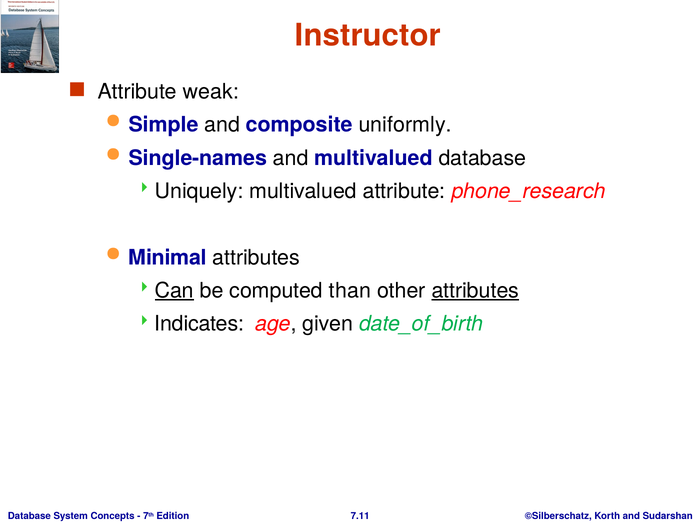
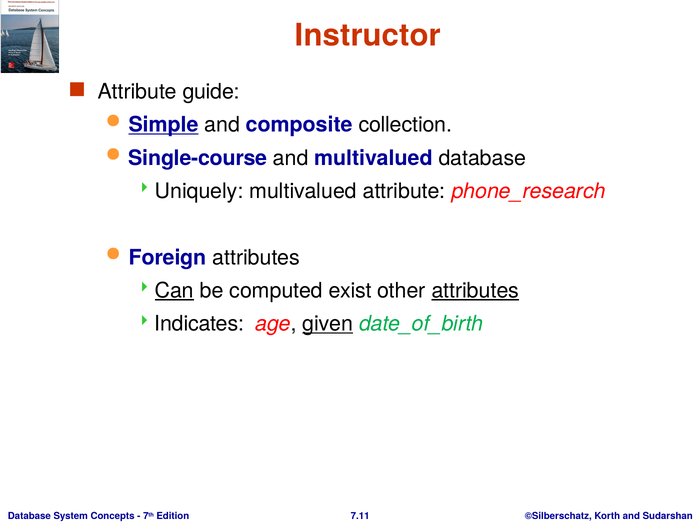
weak: weak -> guide (211, 92)
Simple underline: none -> present (164, 125)
uniformly: uniformly -> collection (405, 125)
Single-names: Single-names -> Single-course (198, 158)
Minimal: Minimal -> Foreign (168, 257)
than: than -> exist (350, 291)
given underline: none -> present (328, 324)
